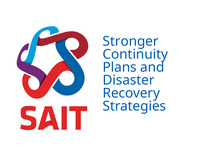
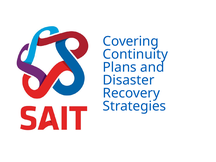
Stronger: Stronger -> Covering (131, 41)
